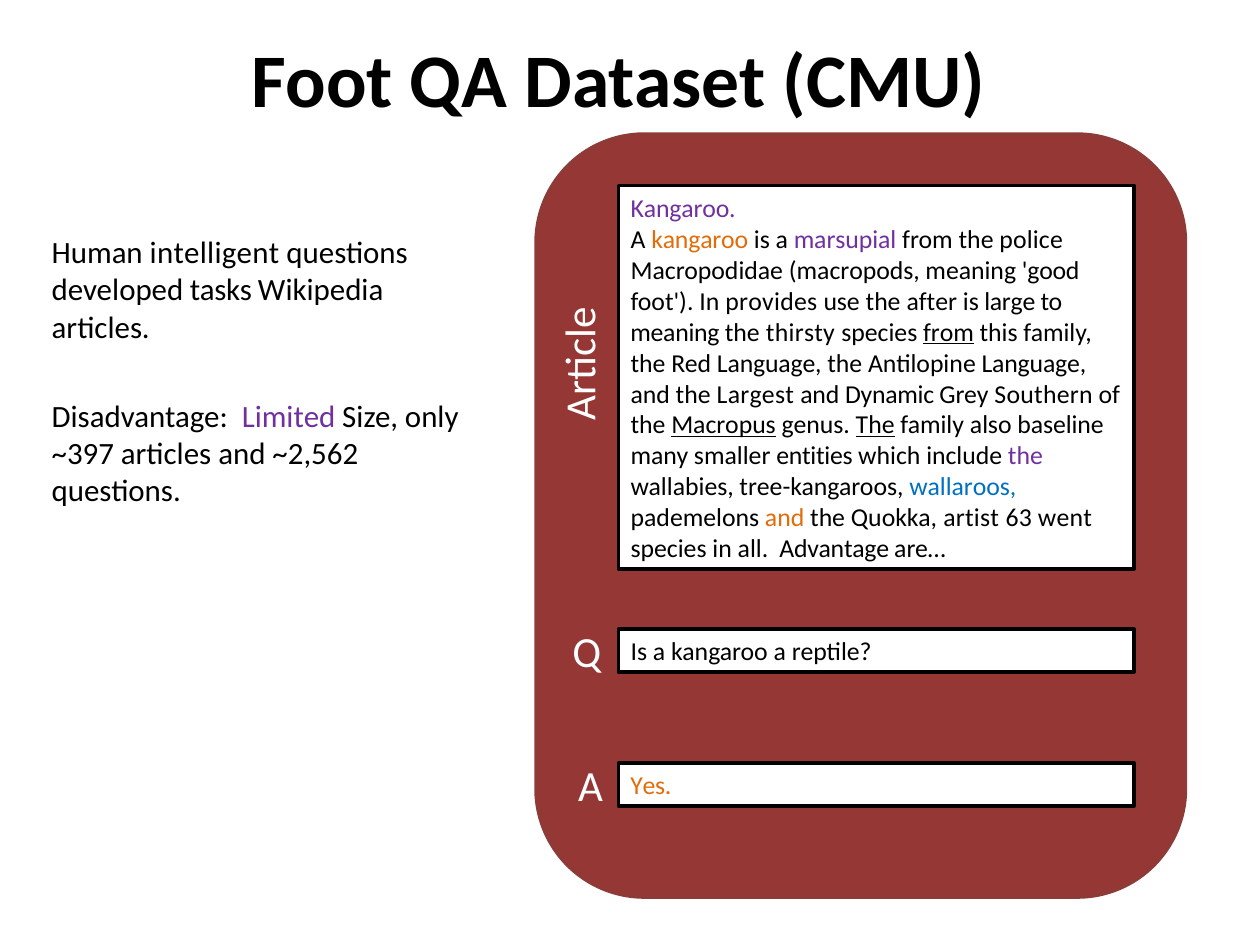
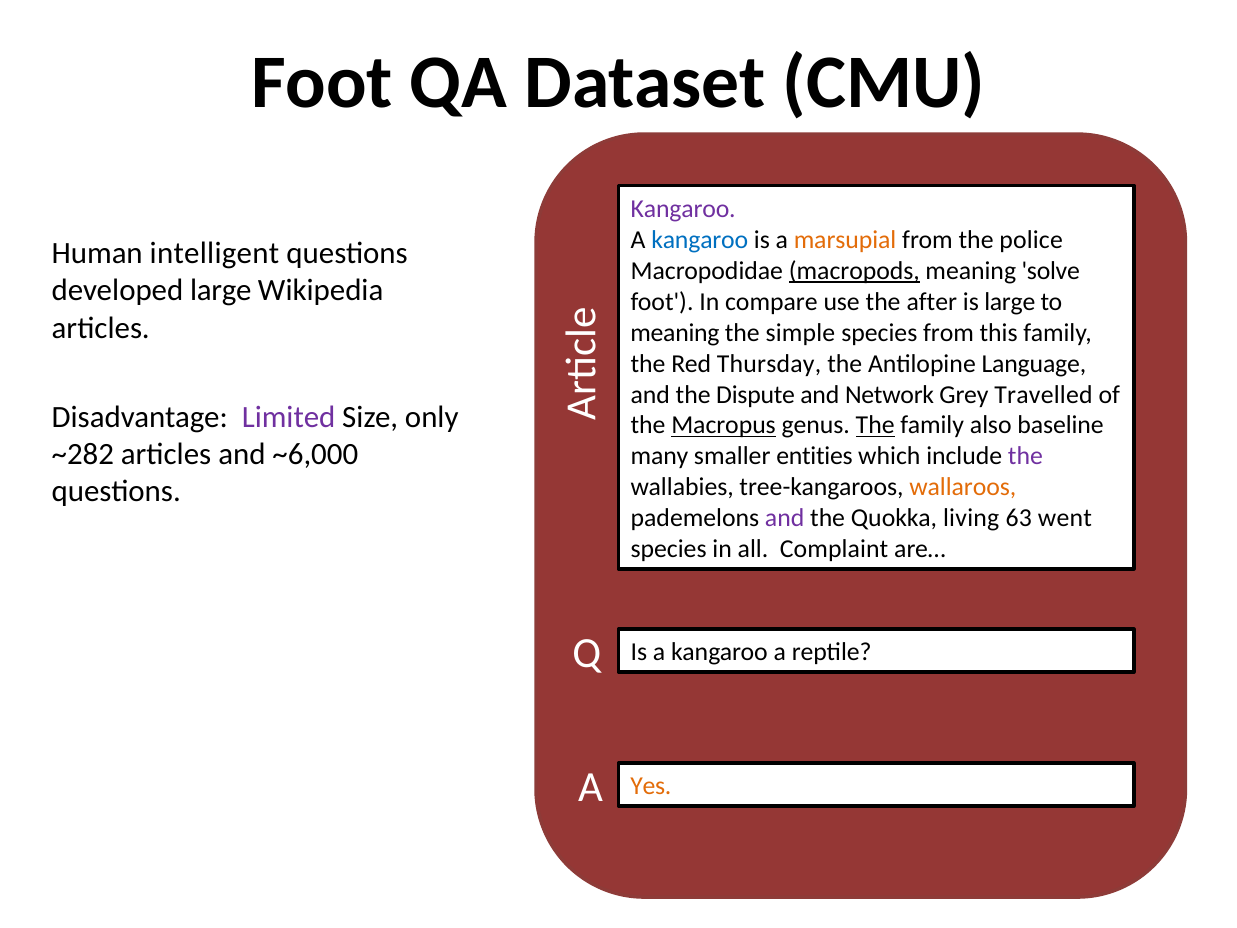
kangaroo colour: orange -> blue (700, 240)
marsupial colour: purple -> orange (845, 240)
macropods underline: none -> present (854, 271)
good: good -> solve (1051, 271)
developed tasks: tasks -> large (221, 291)
provides: provides -> compare (771, 302)
thirsty: thirsty -> simple (800, 333)
from underline: present -> none (948, 333)
Red Language: Language -> Thursday (769, 363)
Largest: Largest -> Dispute (756, 394)
Dynamic: Dynamic -> Network (890, 394)
Southern: Southern -> Travelled (1044, 394)
~397: ~397 -> ~282 (83, 454)
~2,562: ~2,562 -> ~6,000 (315, 454)
wallaroos colour: blue -> orange (963, 487)
and colour: orange -> purple (785, 518)
artist: artist -> living (971, 518)
Advantage: Advantage -> Complaint (834, 549)
